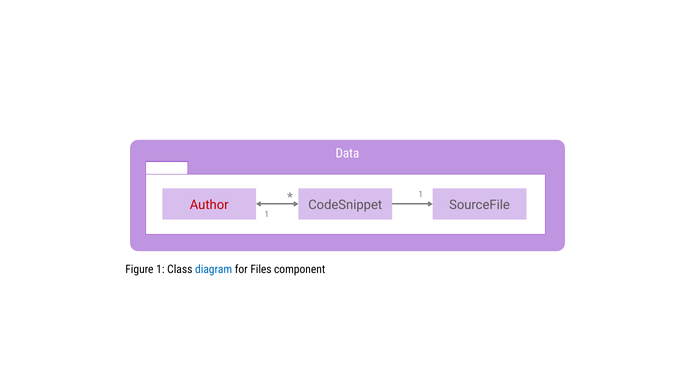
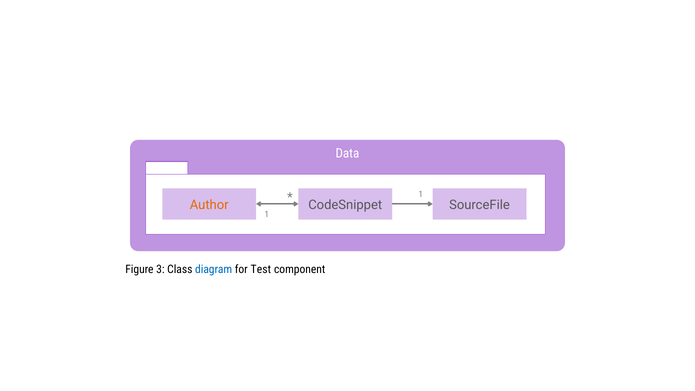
Author colour: red -> orange (209, 205)
Figure 1: 1 -> 3 (160, 269)
Files: Files -> Test (261, 269)
